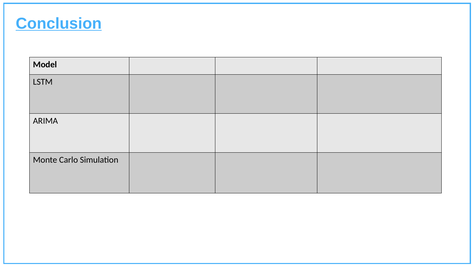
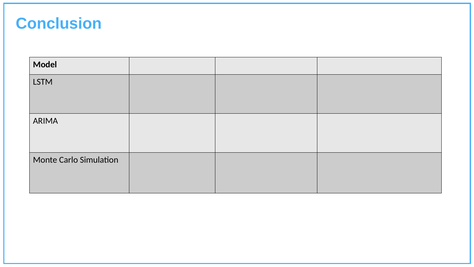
Conclusion underline: present -> none (59, 24)
